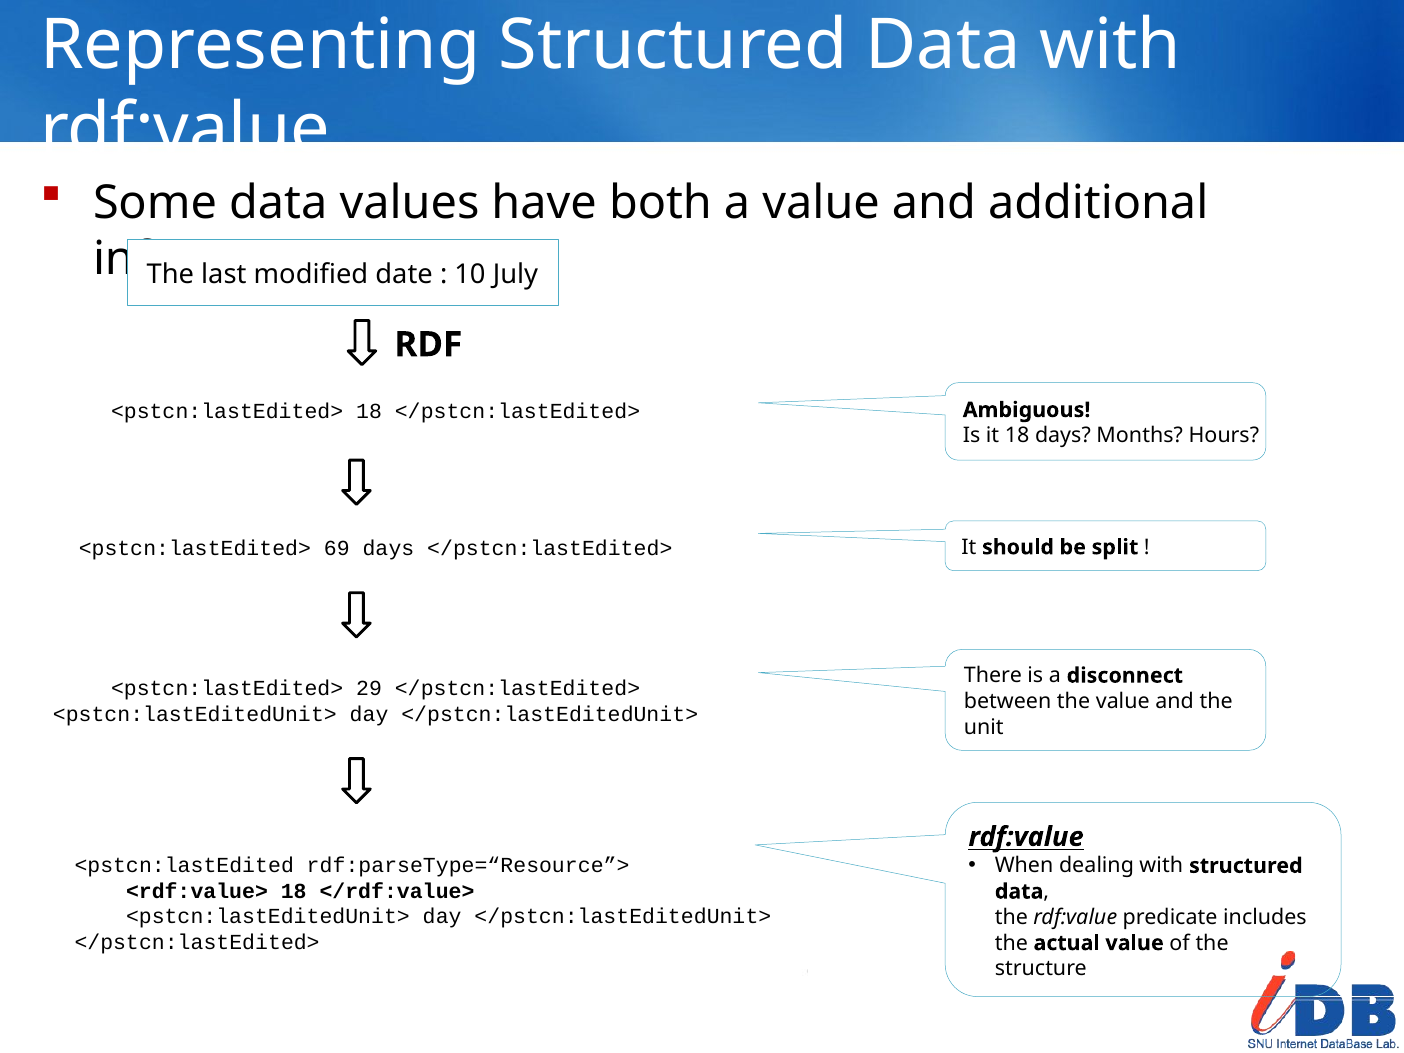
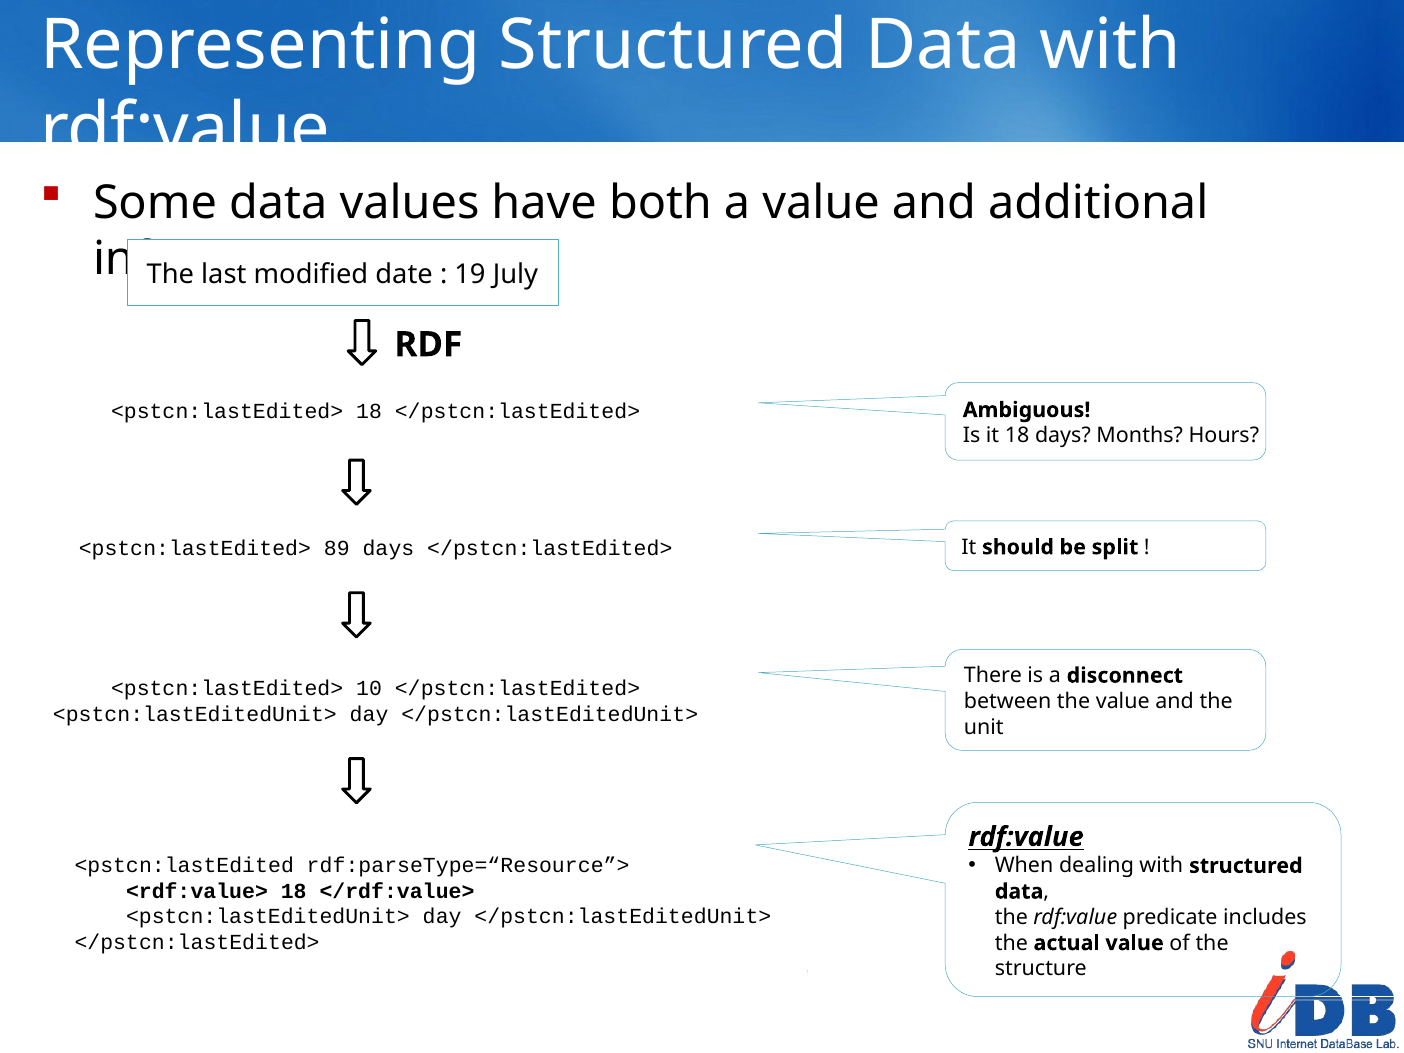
10: 10 -> 19 (470, 274)
69: 69 -> 89 (337, 548)
29: 29 -> 10 (369, 688)
